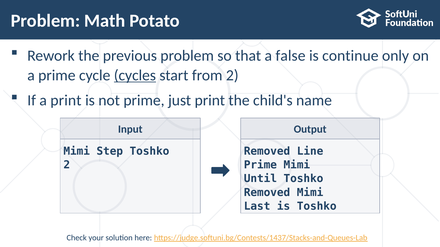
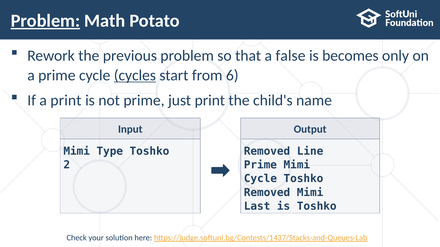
Problem underline: none -> present (45, 21)
continue: continue -> becomes (350, 56)
from 2: 2 -> 6 (232, 75)
Step: Step -> Type (110, 151)
Until: Until -> Cycle (260, 179)
